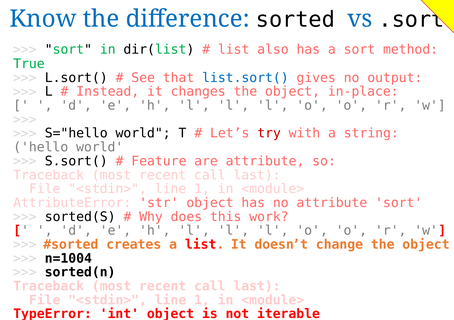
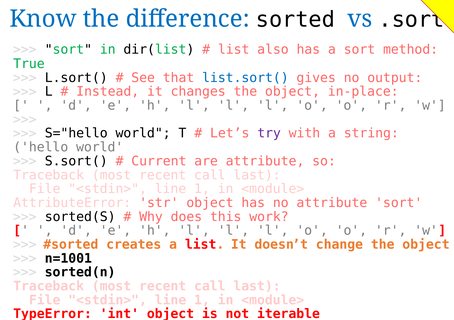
try colour: red -> purple (269, 133)
Feature: Feature -> Current (159, 161)
n=1004: n=1004 -> n=1001 (68, 258)
